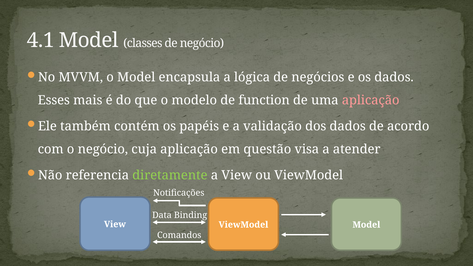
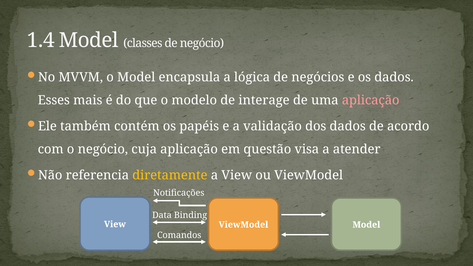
4.1: 4.1 -> 1.4 (41, 40)
function: function -> interage (264, 100)
diretamente colour: light green -> yellow (170, 175)
